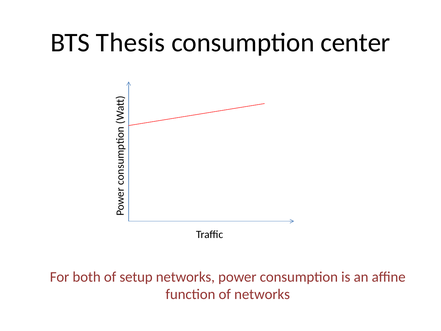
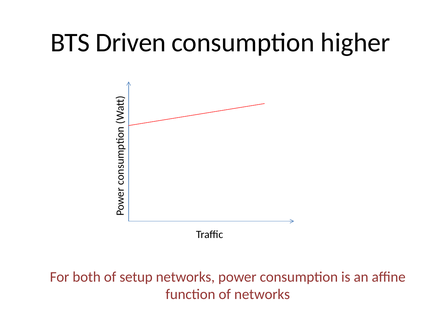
Thesis: Thesis -> Driven (131, 43)
center: center -> higher (355, 43)
